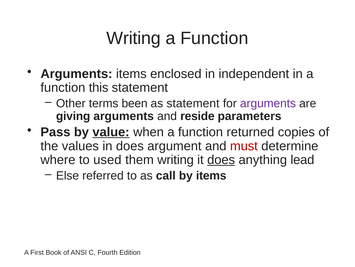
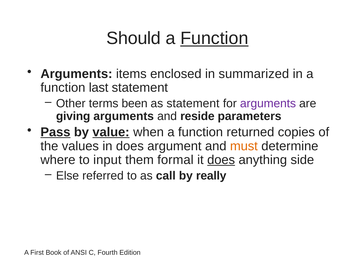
Writing: Writing -> Should (134, 38)
Function underline: none -> present (214, 38)
independent: independent -> summarized (254, 74)
this: this -> last (99, 88)
Pass underline: none -> present (55, 132)
must colour: red -> orange (244, 146)
used: used -> input (107, 159)
them writing: writing -> formal (175, 159)
lead: lead -> side (302, 159)
by items: items -> really (211, 175)
